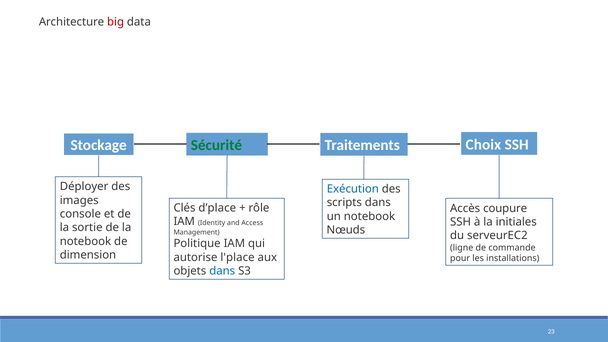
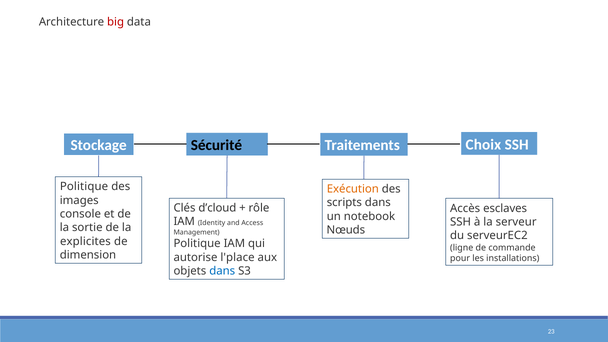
Sécurité colour: green -> black (216, 145)
Déployer: Déployer -> Politique (84, 187)
Exécution colour: blue -> orange (353, 189)
d’place: d’place -> d’cloud (217, 208)
coupure: coupure -> esclaves (505, 208)
initiales: initiales -> serveur (516, 222)
notebook: notebook -> explicites (85, 241)
